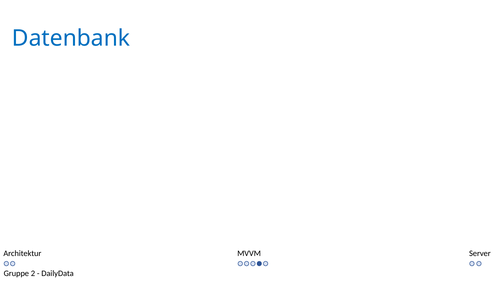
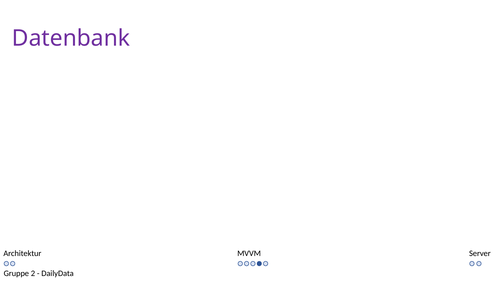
Datenbank colour: blue -> purple (71, 38)
